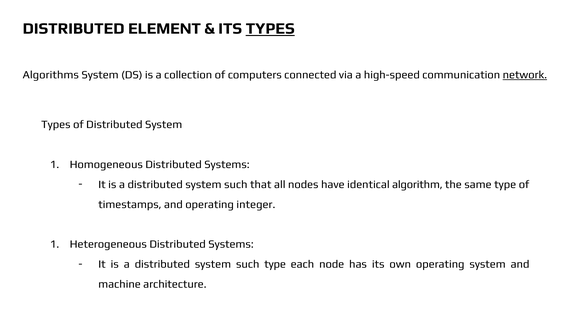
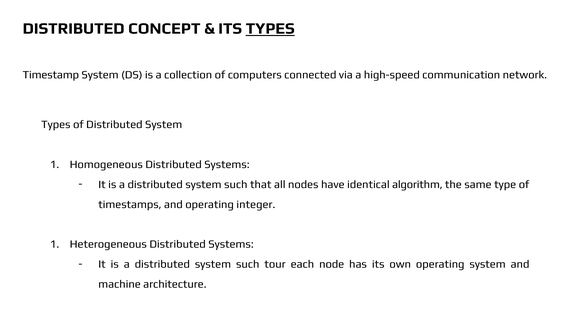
ELEMENT: ELEMENT -> CONCEPT (164, 29)
Algorithms: Algorithms -> Timestamp (51, 75)
network underline: present -> none (525, 75)
such type: type -> tour (275, 264)
